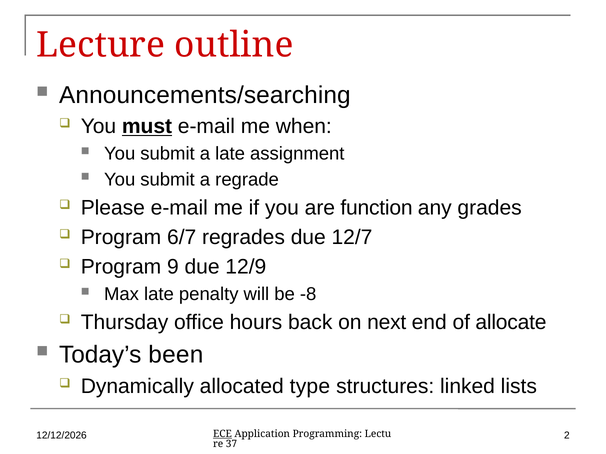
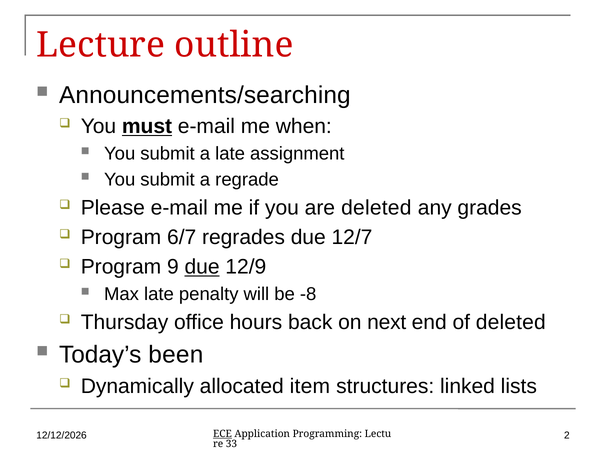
are function: function -> deleted (376, 208)
due underline: none -> present (202, 267)
of allocate: allocate -> deleted (511, 323)
type: type -> item (310, 387)
37: 37 -> 33 (231, 444)
